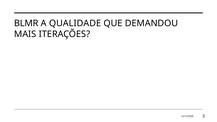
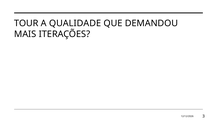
BLMR: BLMR -> TOUR (26, 23)
